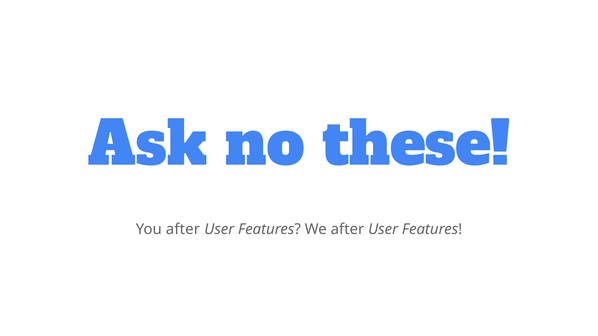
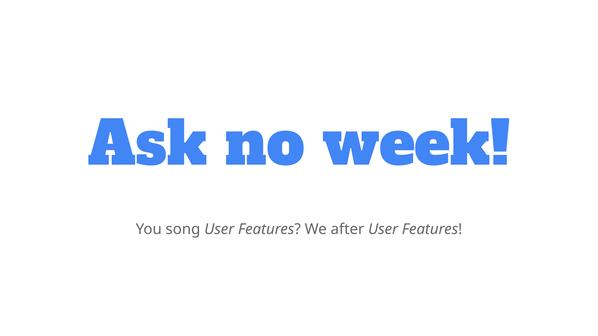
these: these -> week (416, 145)
You after: after -> song (183, 230)
